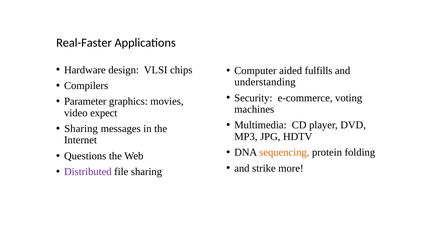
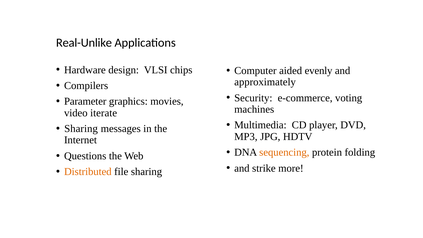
Real-Faster: Real-Faster -> Real-Unlike (84, 43)
fulfills: fulfills -> evenly (319, 71)
understanding: understanding -> approximately (265, 82)
expect: expect -> iterate (104, 113)
Distributed colour: purple -> orange (88, 172)
